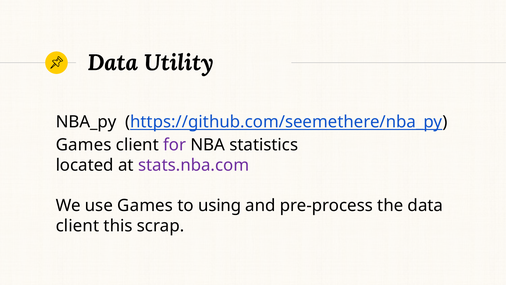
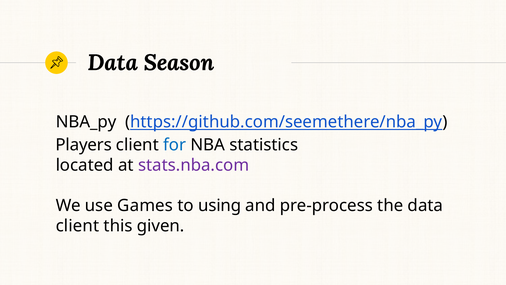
Utility: Utility -> Season (179, 63)
Games: Games -> Players (84, 145)
for colour: purple -> blue (175, 145)
scrap: scrap -> given (161, 226)
